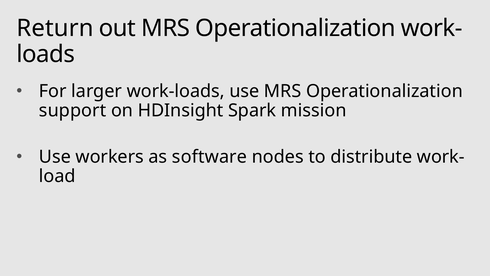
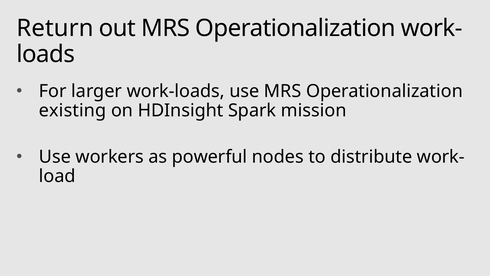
support: support -> existing (73, 110)
software: software -> powerful (210, 157)
